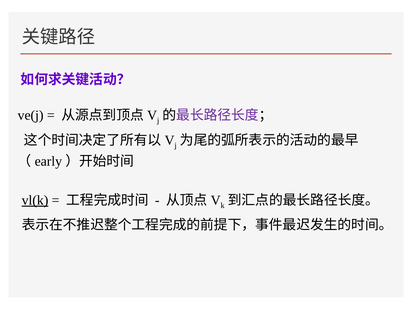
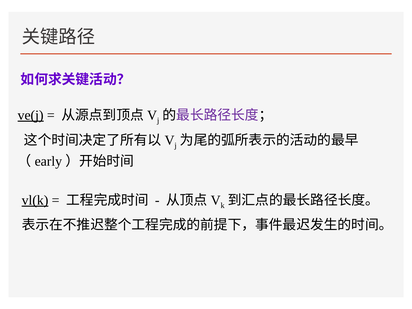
ve(j underline: none -> present (31, 115)
